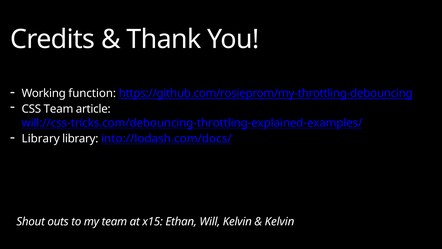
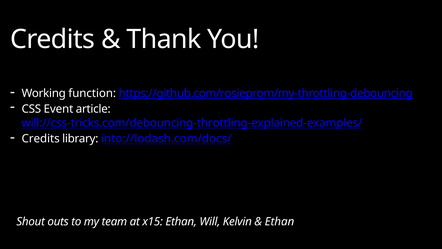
CSS Team: Team -> Event (58, 109)
Library: Library -> Credits (41, 138)
Kelvin: Kelvin -> Ethan (279, 221)
